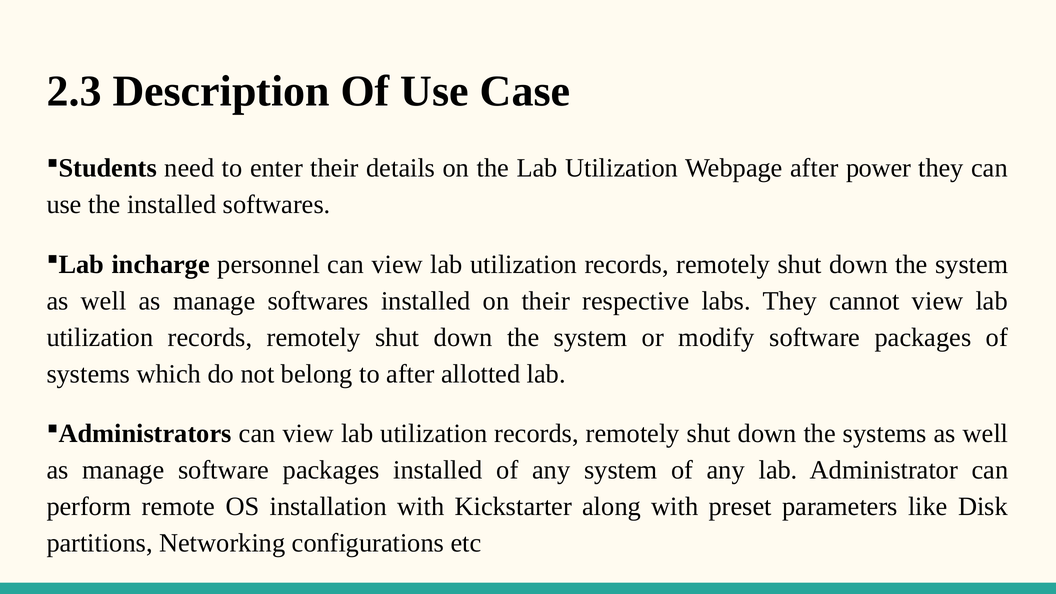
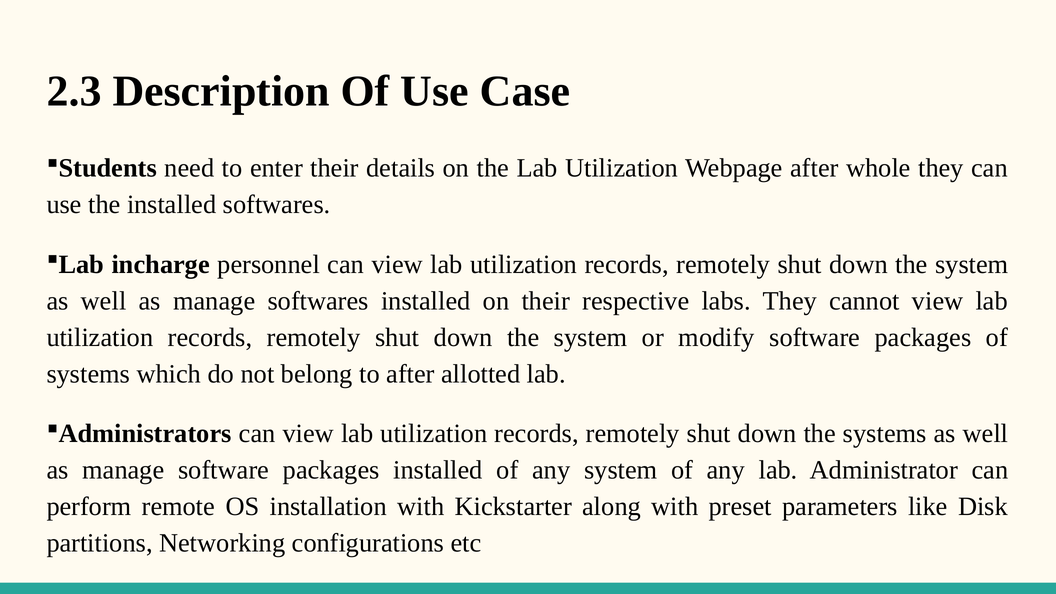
power: power -> whole (878, 168)
